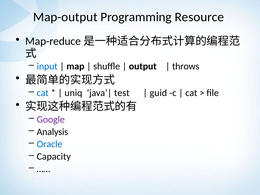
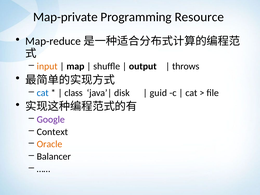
Map-output: Map-output -> Map-private (65, 17)
input colour: blue -> orange (47, 66)
uniq: uniq -> class (73, 93)
test: test -> disk (122, 93)
Analysis: Analysis -> Context (52, 132)
Oracle colour: blue -> orange (50, 144)
Capacity: Capacity -> Balancer (54, 157)
